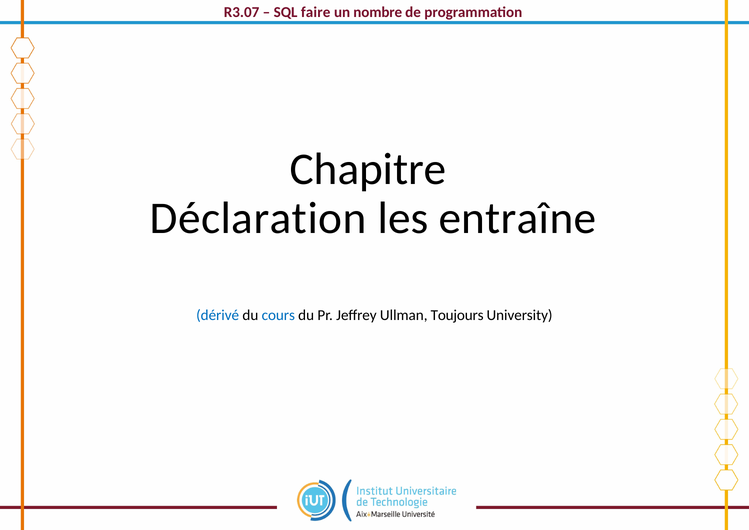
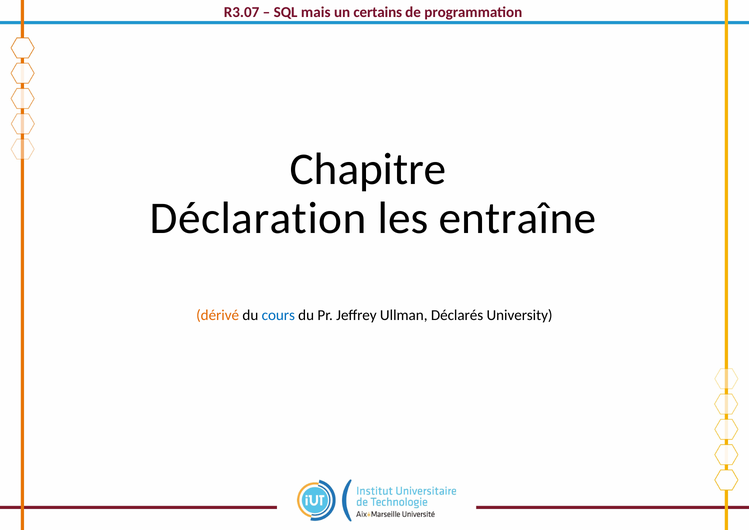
faire: faire -> mais (316, 12)
nombre: nombre -> certains (378, 12)
dérivé colour: blue -> orange (218, 315)
Toujours: Toujours -> Déclarés (457, 315)
